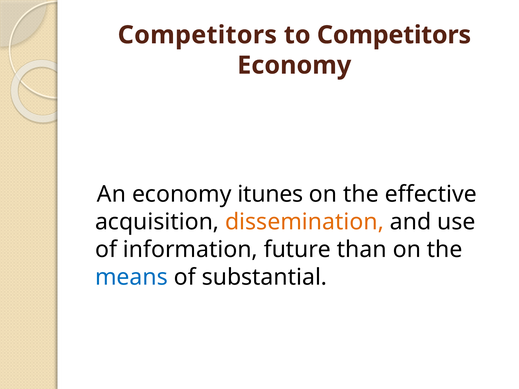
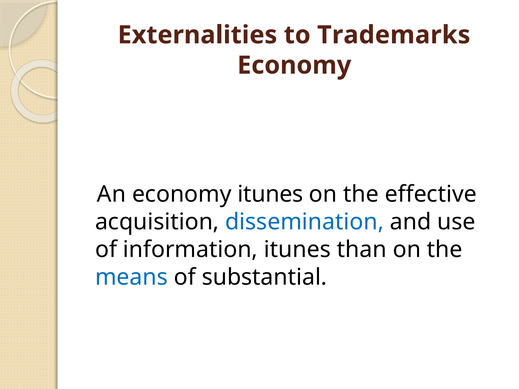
Competitors: Competitors -> Externalities (197, 35)
to Competitors: Competitors -> Trademarks (394, 35)
dissemination colour: orange -> blue (304, 222)
information future: future -> itunes (297, 250)
